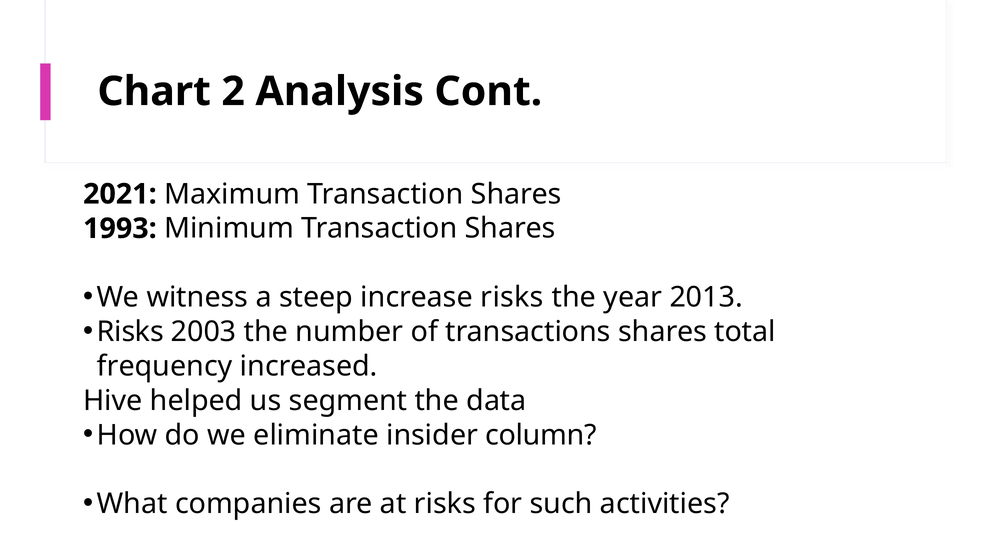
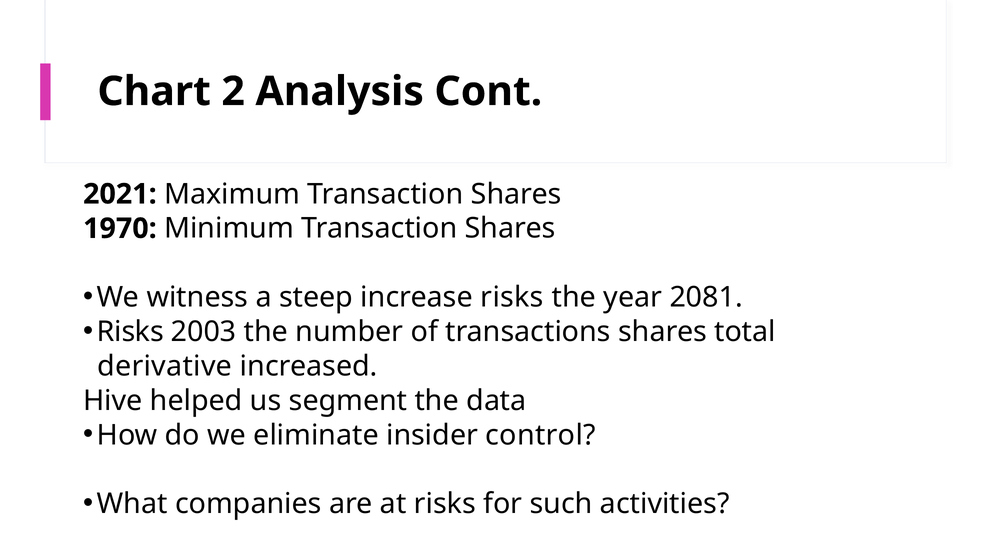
1993: 1993 -> 1970 (120, 229)
2013: 2013 -> 2081 (706, 298)
frequency: frequency -> derivative (165, 367)
column: column -> control (541, 435)
